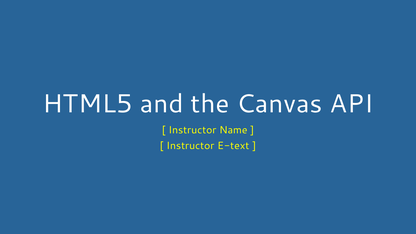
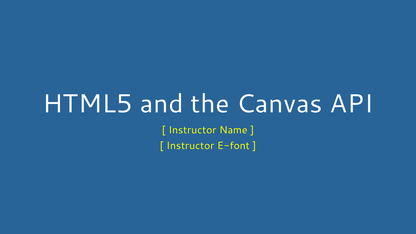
E-text: E-text -> E-font (233, 146)
